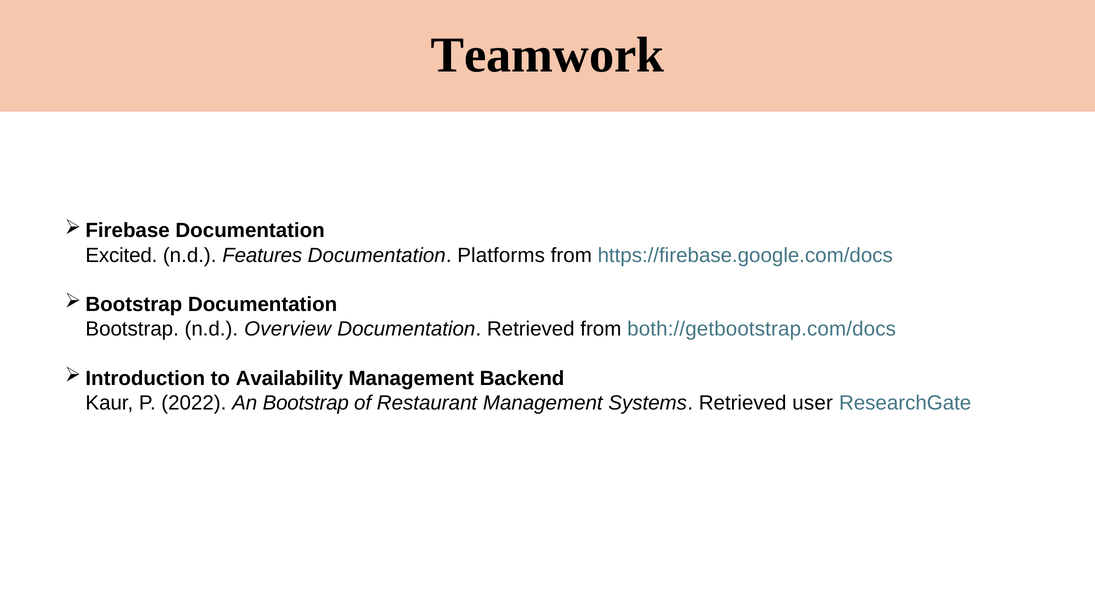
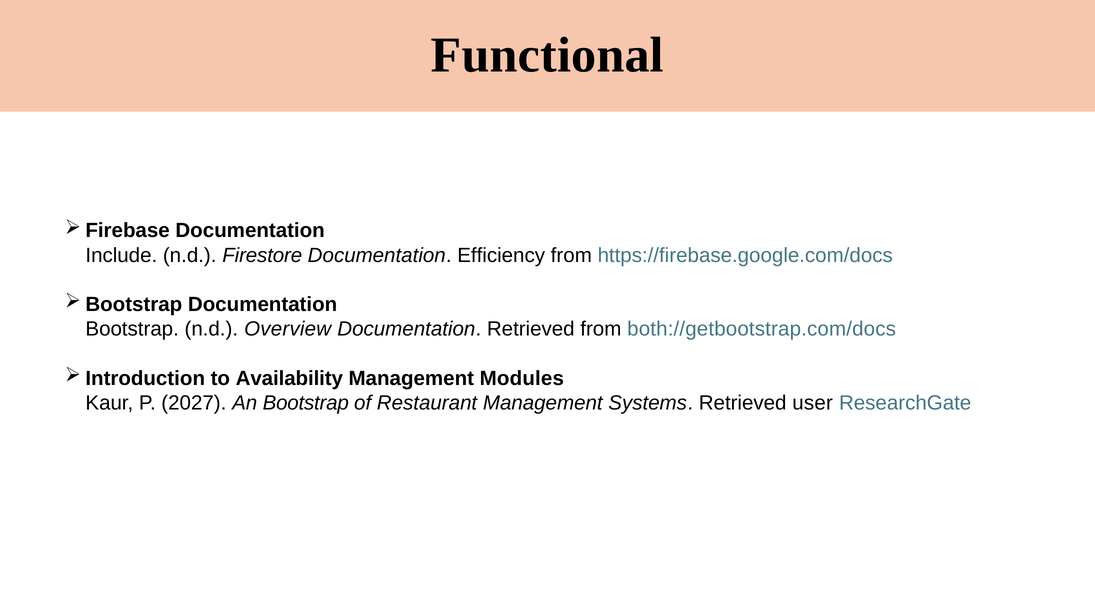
Teamwork: Teamwork -> Functional (547, 55)
Excited: Excited -> Include (121, 255)
Features: Features -> Firestore (262, 255)
Platforms: Platforms -> Efficiency (501, 255)
Backend: Backend -> Modules (522, 378)
2022: 2022 -> 2027 (194, 403)
